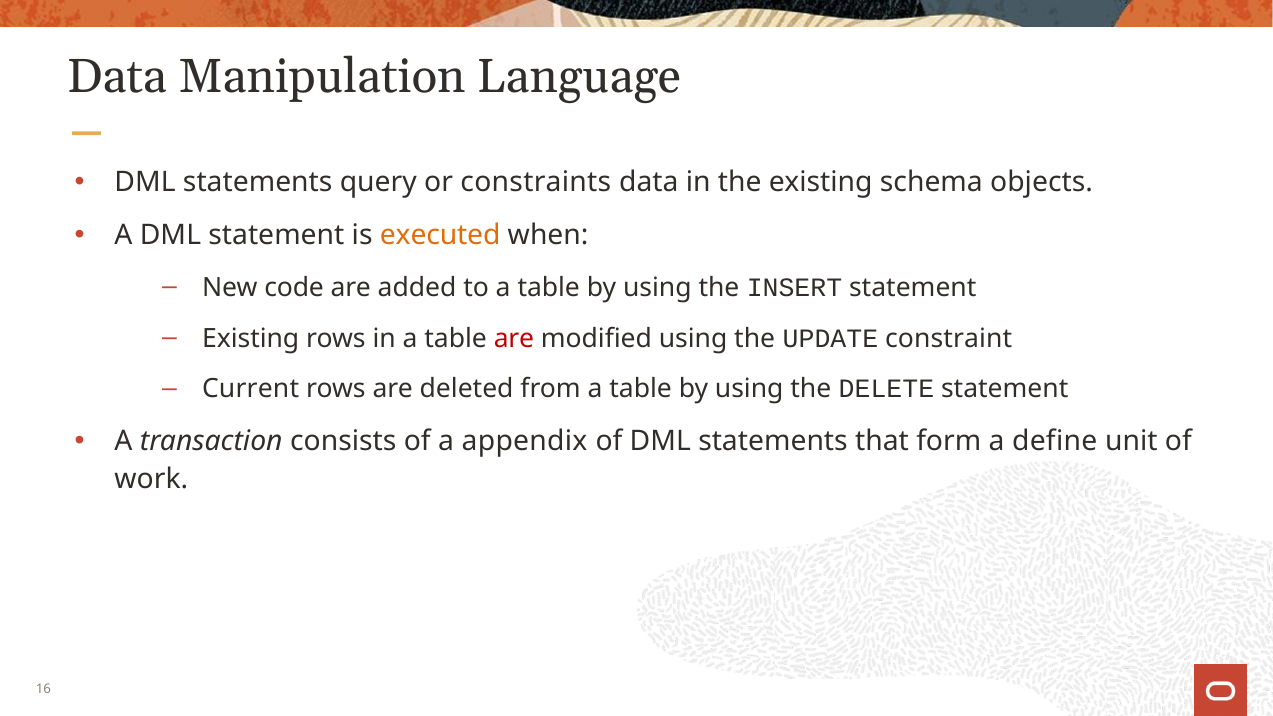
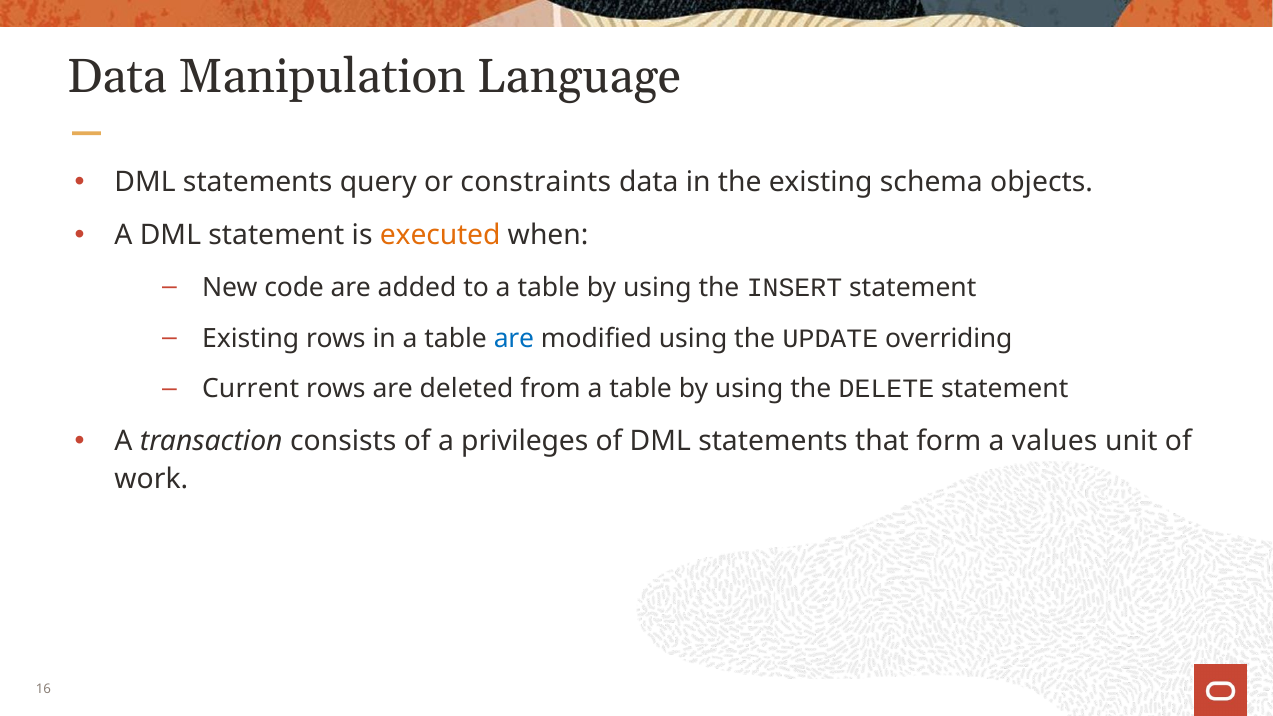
are colour: red -> blue (514, 338)
constraint: constraint -> overriding (949, 338)
appendix: appendix -> privileges (525, 442)
define: define -> values (1055, 442)
